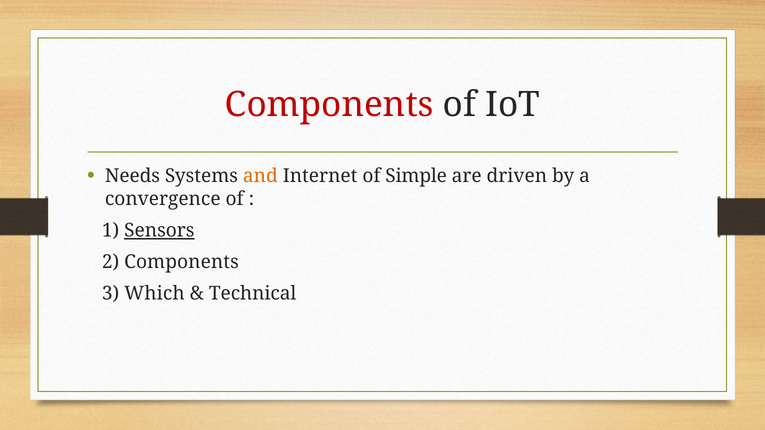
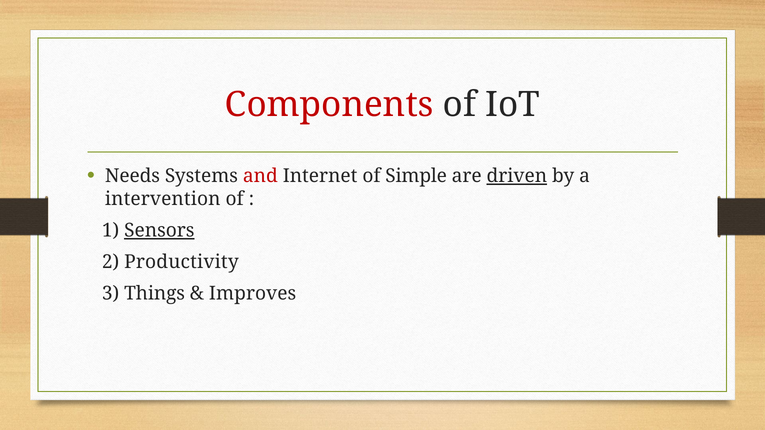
and colour: orange -> red (260, 176)
driven underline: none -> present (517, 176)
convergence: convergence -> intervention (163, 199)
2 Components: Components -> Productivity (181, 262)
Which: Which -> Things (155, 294)
Technical: Technical -> Improves (253, 294)
